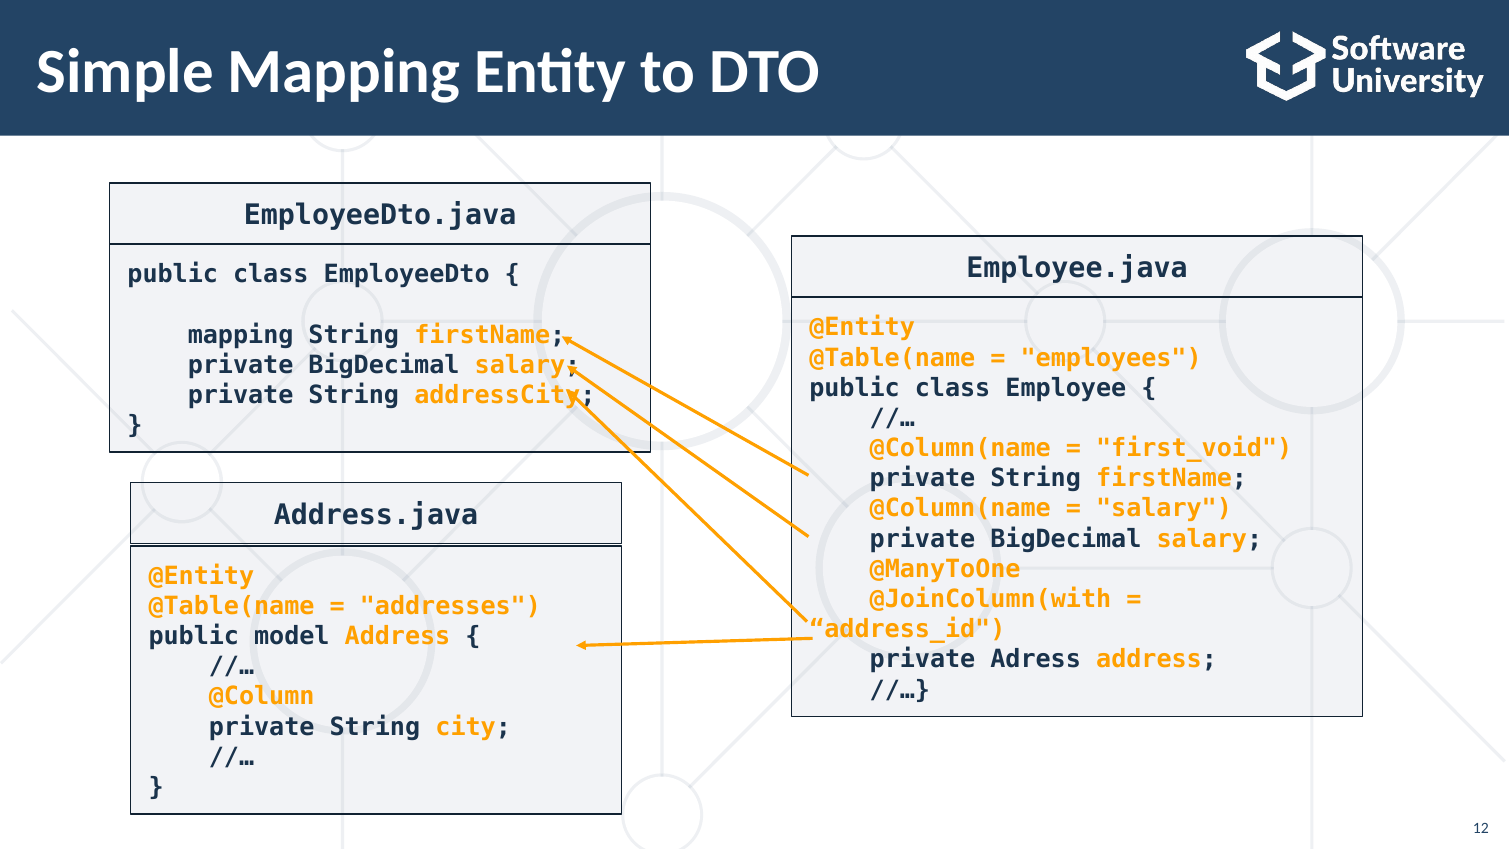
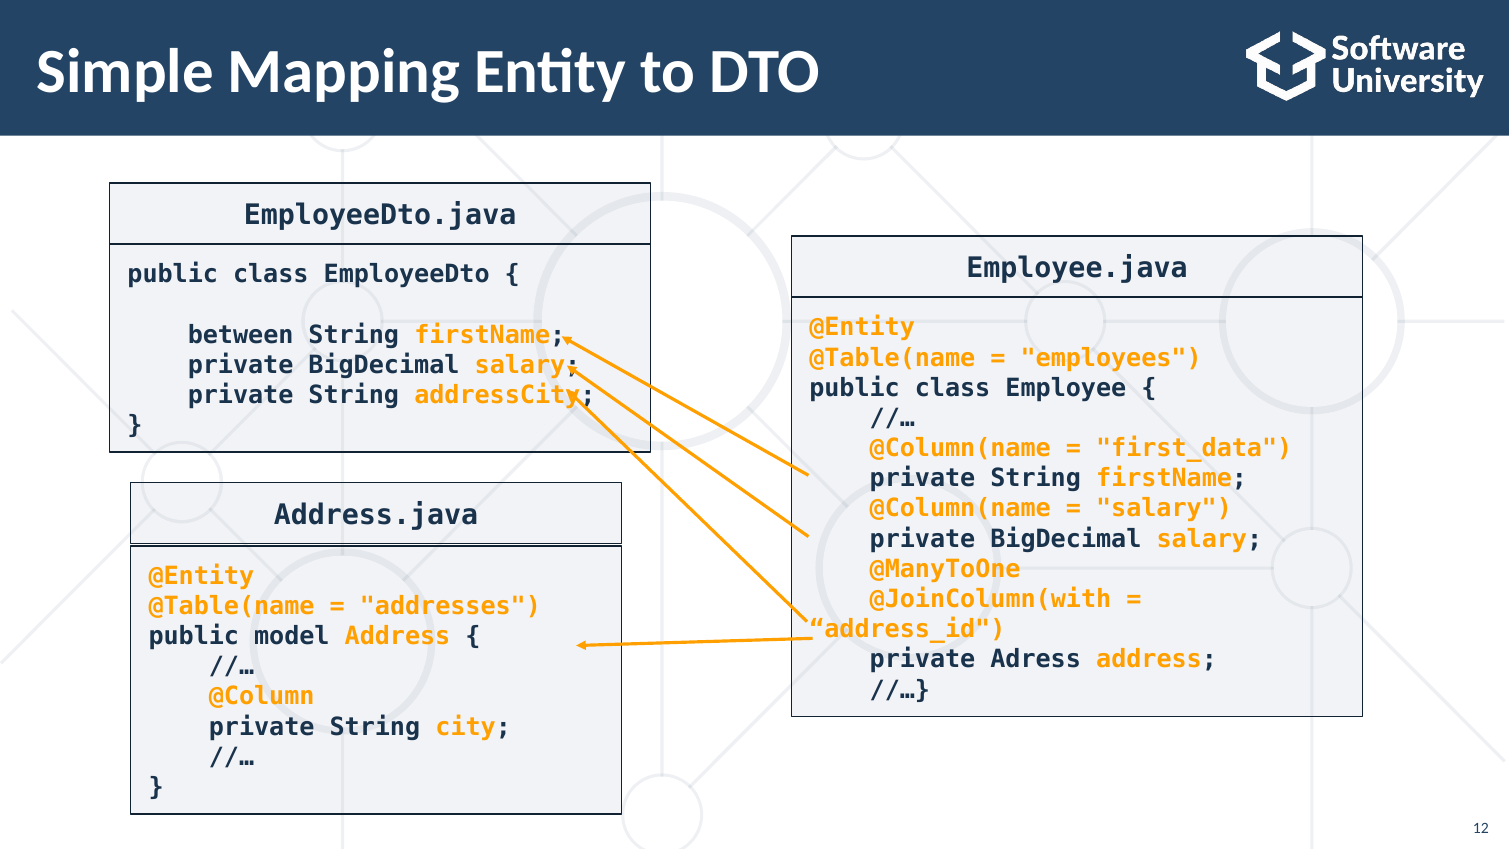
mapping: mapping -> between (241, 335)
first_void: first_void -> first_data (1194, 448)
